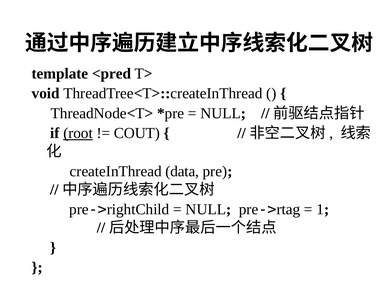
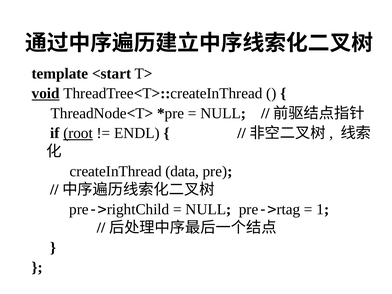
<pred: <pred -> <start (112, 74)
void underline: none -> present (46, 93)
COUT: COUT -> ENDL (137, 133)
